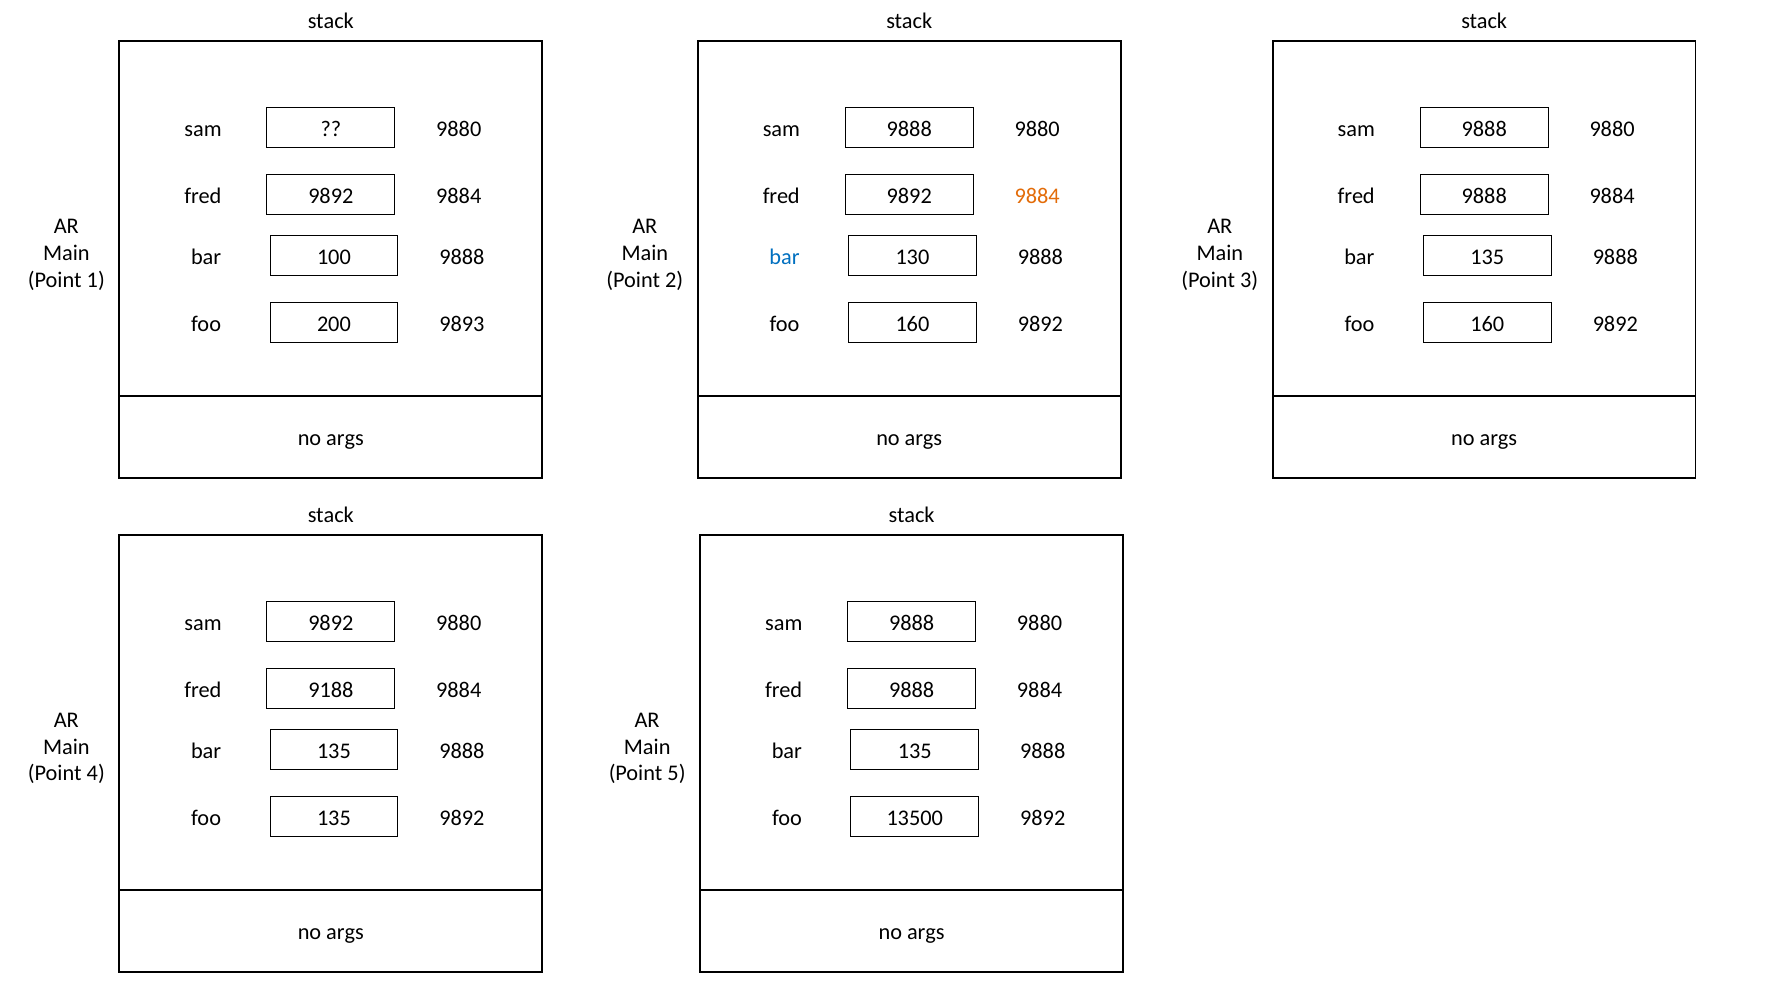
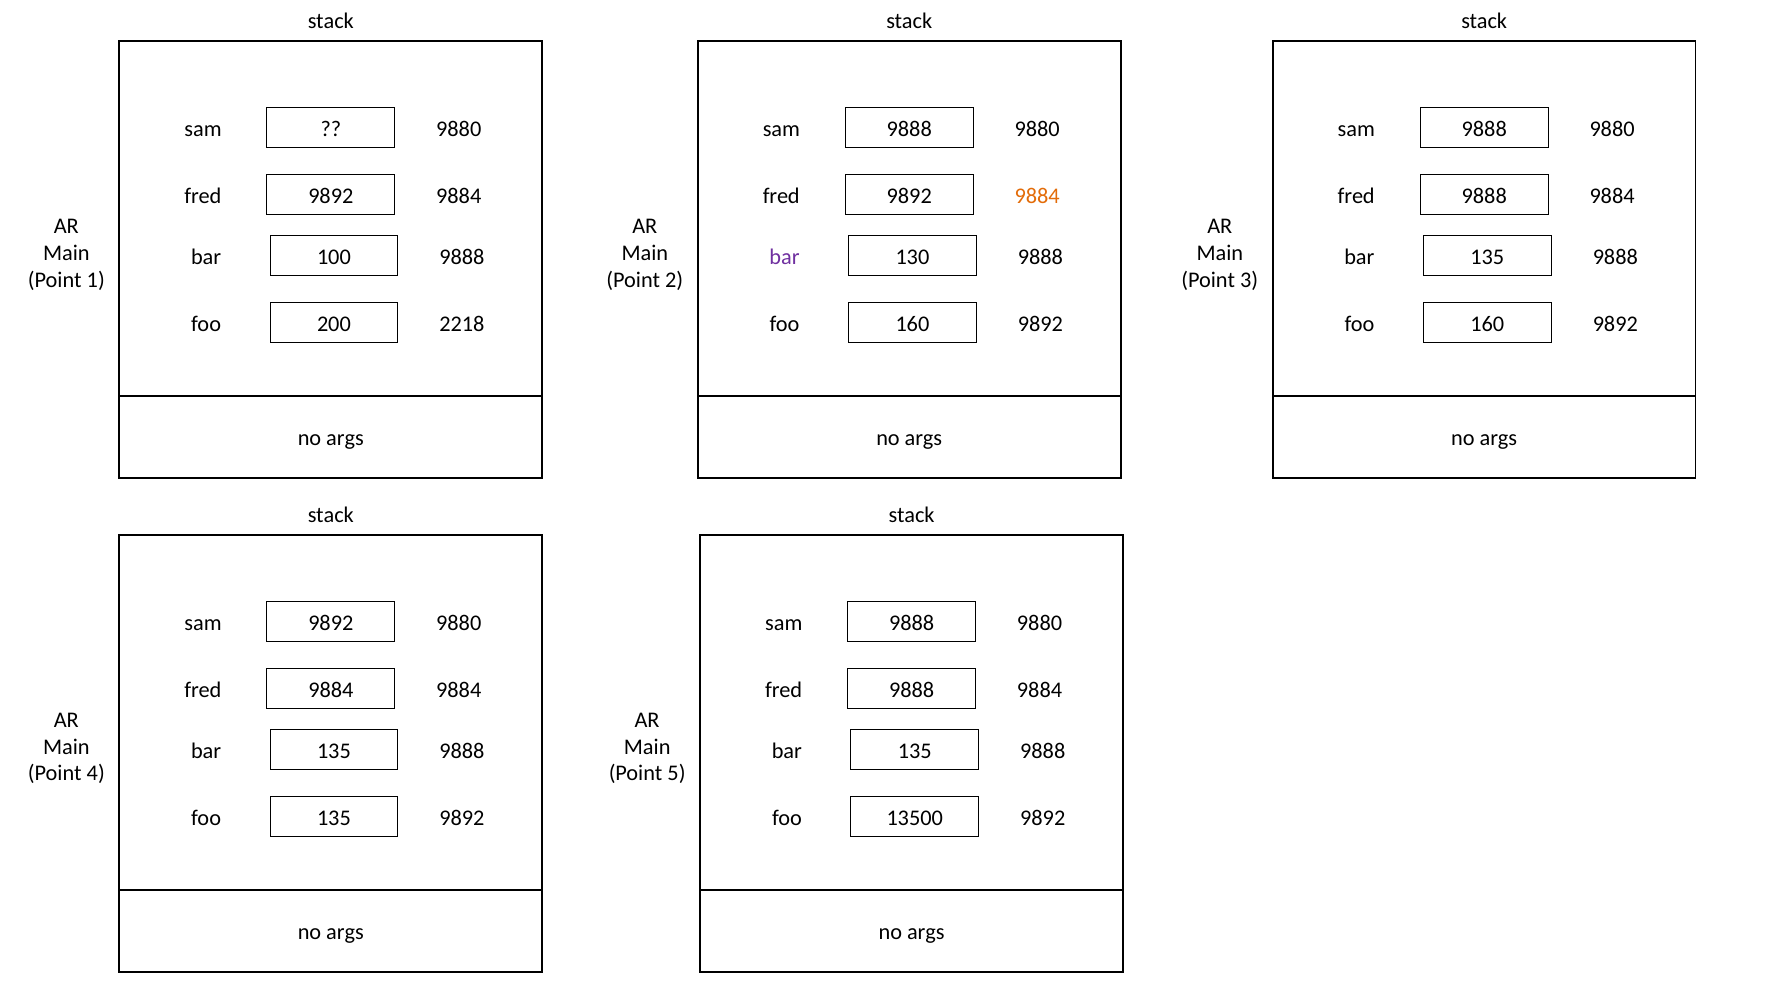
bar colour: blue -> purple (784, 257)
9893: 9893 -> 2218 (462, 324)
9188: 9188 -> 9884 (331, 690)
